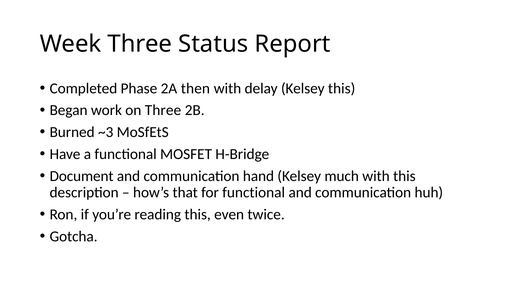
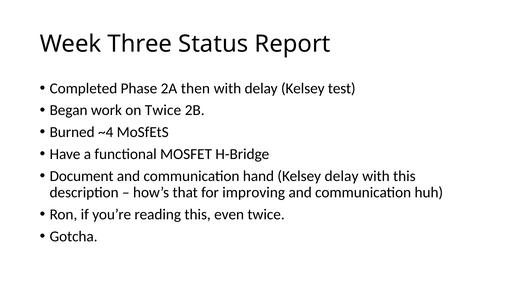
Kelsey this: this -> test (342, 88)
on Three: Three -> Twice (163, 110)
~3: ~3 -> ~4 (106, 132)
Kelsey much: much -> delay (342, 176)
for functional: functional -> improving (254, 192)
